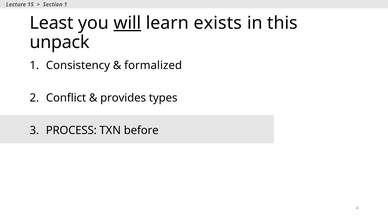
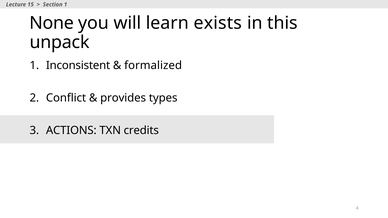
Least: Least -> None (52, 23)
will underline: present -> none (127, 23)
Consistency: Consistency -> Inconsistent (78, 66)
PROCESS: PROCESS -> ACTIONS (71, 131)
before: before -> credits (141, 131)
